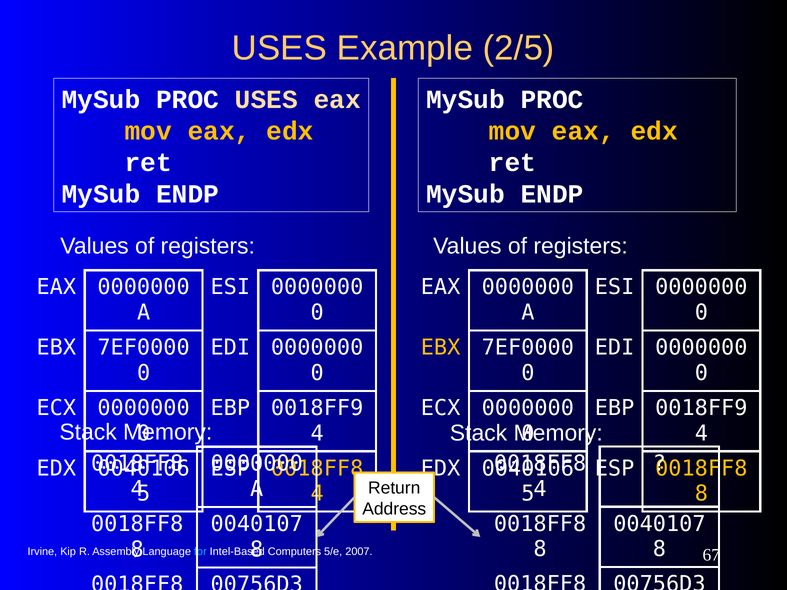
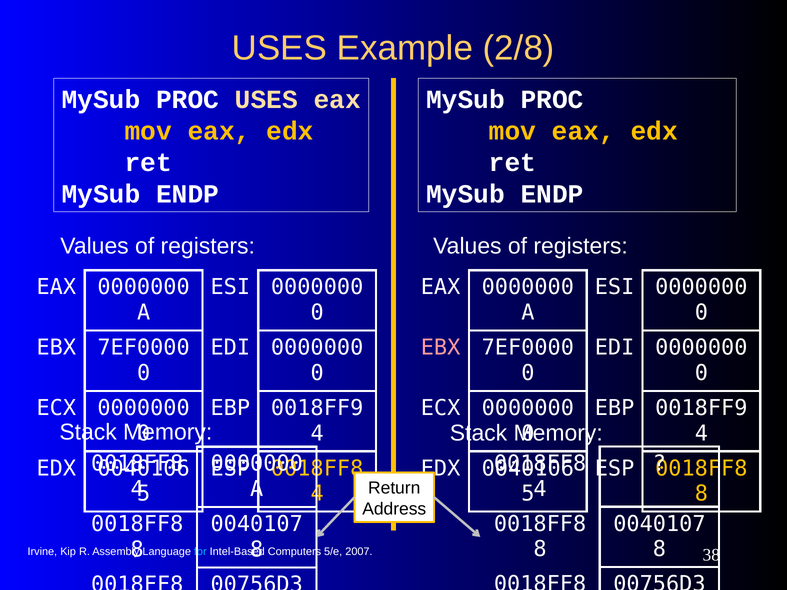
2/5: 2/5 -> 2/8 (519, 48)
EBX colour: yellow -> pink (441, 348)
67: 67 -> 38 (711, 555)
